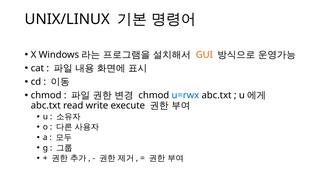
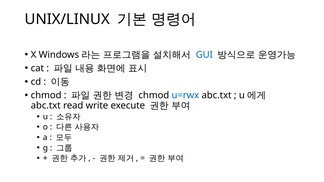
GUI colour: orange -> blue (204, 55)
